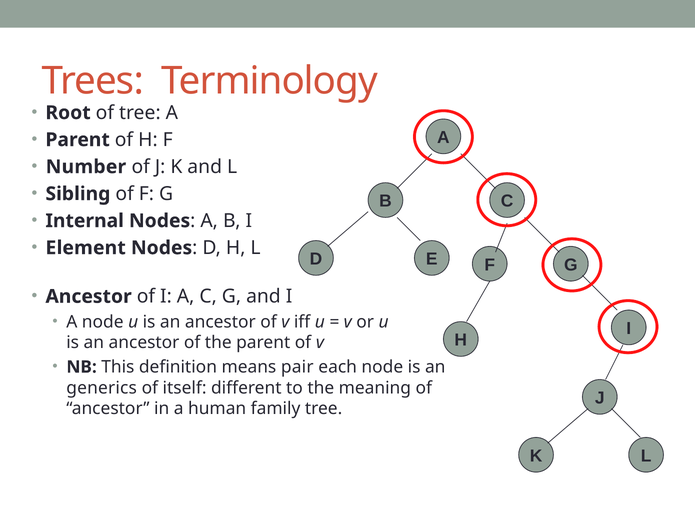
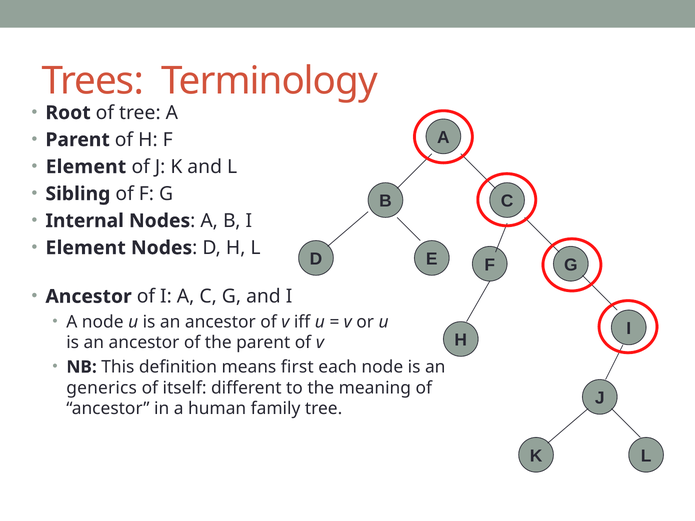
Number: Number -> Element (86, 167)
pair: pair -> first (297, 367)
